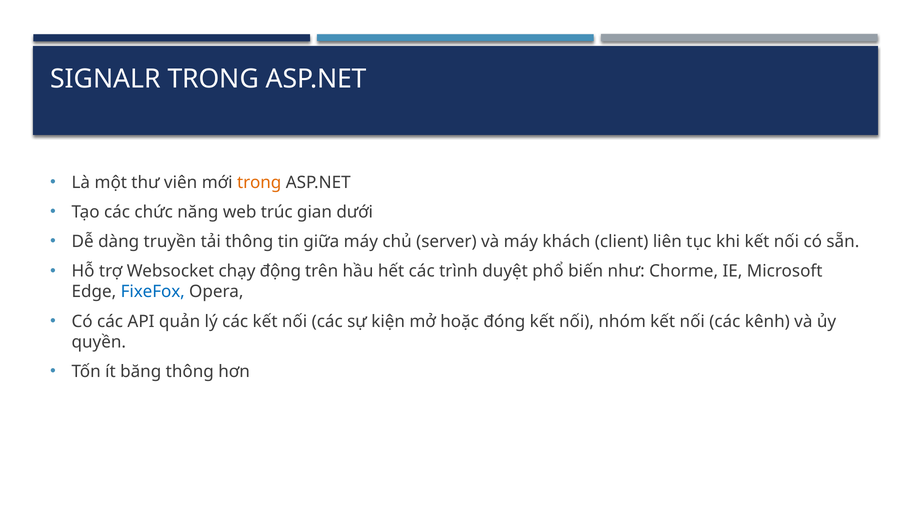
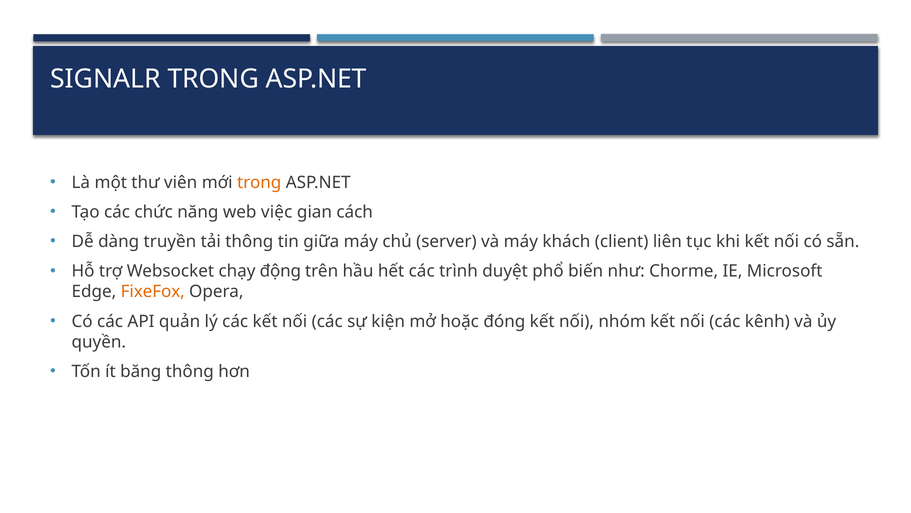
trúc: trúc -> việc (277, 212)
dưới: dưới -> cách (355, 212)
FixeFox colour: blue -> orange (153, 292)
